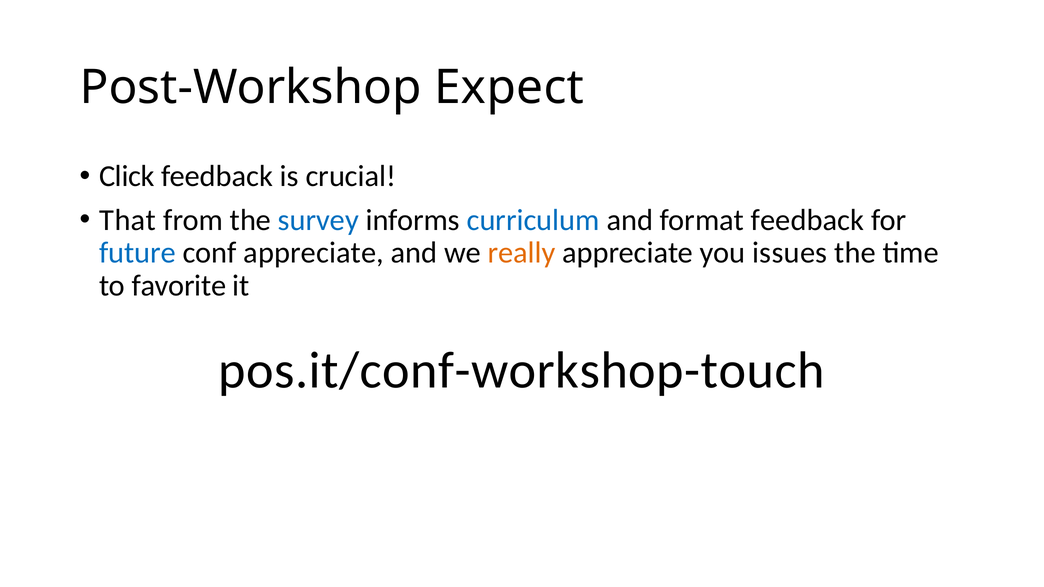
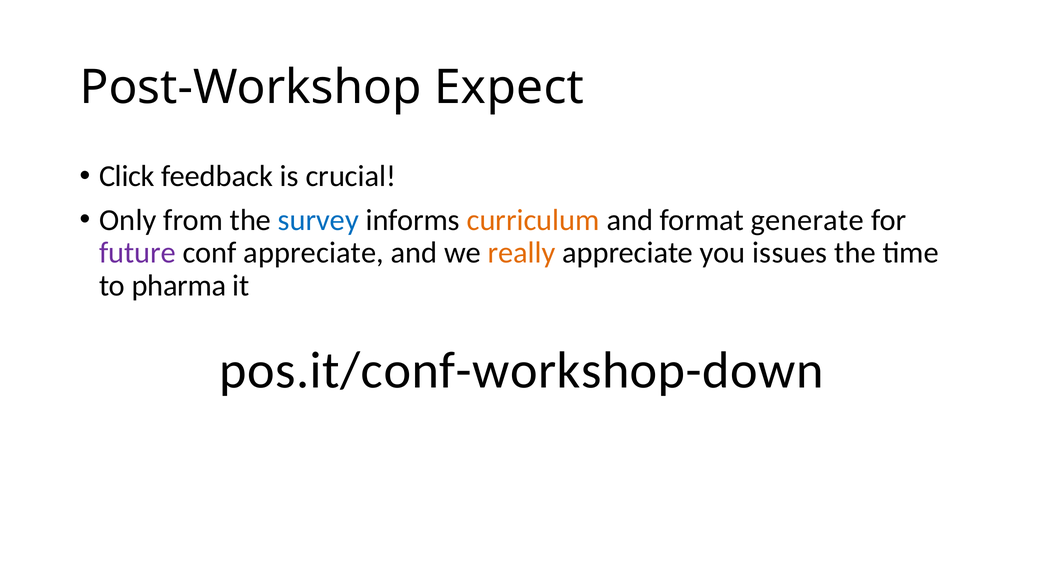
That: That -> Only (128, 220)
curriculum colour: blue -> orange (533, 220)
format feedback: feedback -> generate (807, 220)
future colour: blue -> purple (138, 253)
favorite: favorite -> pharma (179, 286)
pos.it/conf-workshop-touch: pos.it/conf-workshop-touch -> pos.it/conf-workshop-down (521, 371)
